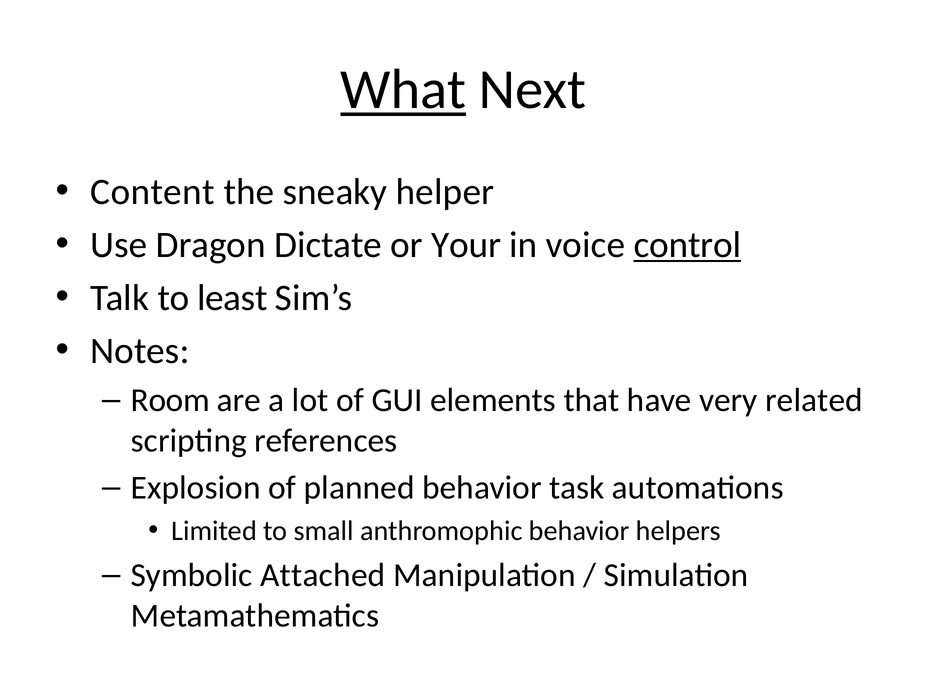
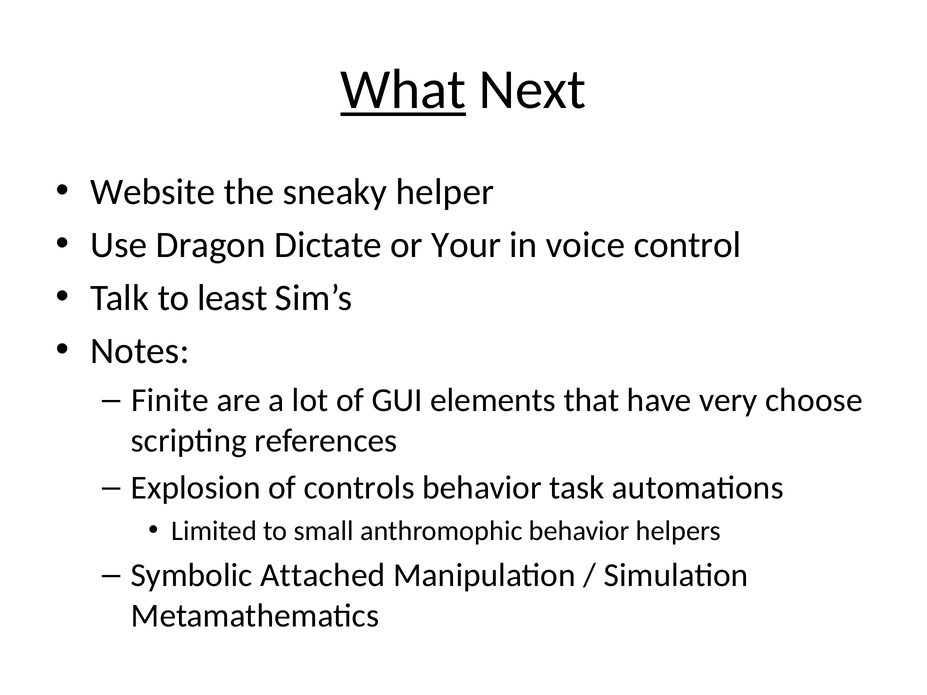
Content: Content -> Website (153, 192)
control underline: present -> none (687, 245)
Room: Room -> Finite (170, 401)
related: related -> choose (814, 401)
planned: planned -> controls (359, 488)
